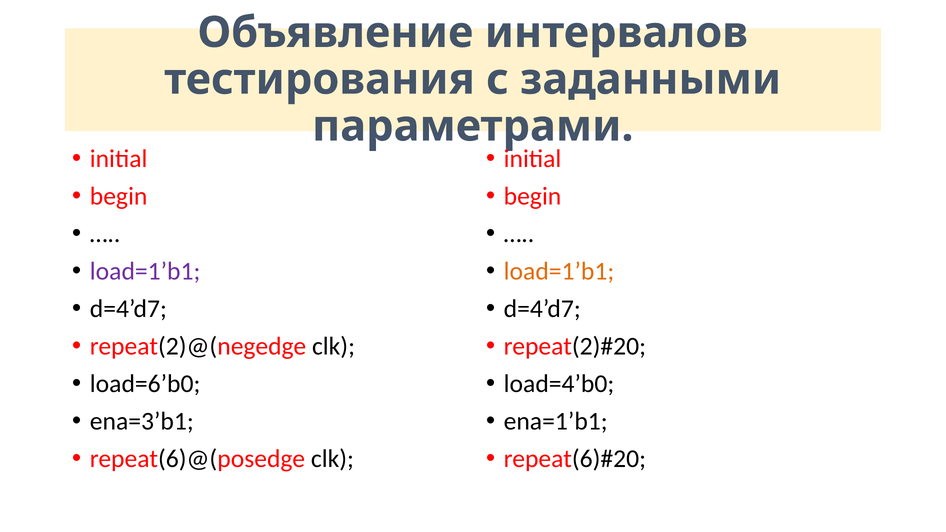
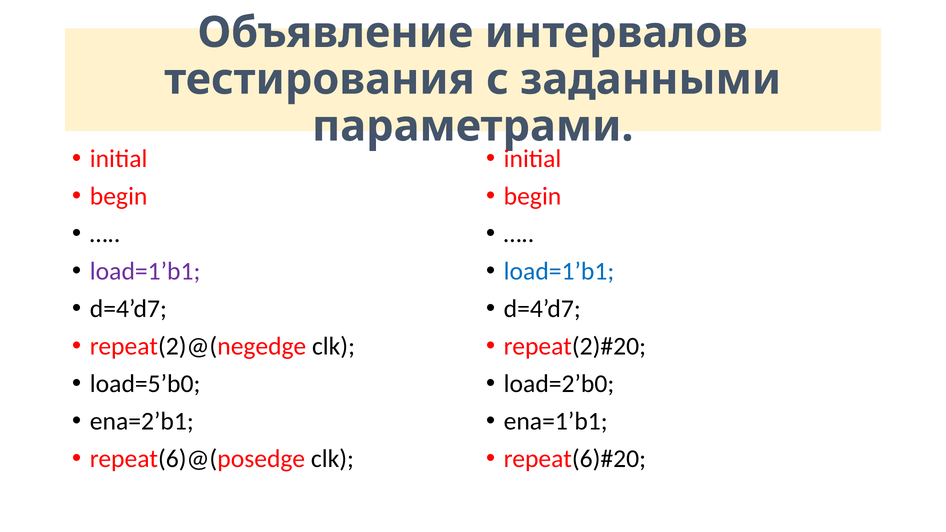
load=1’b1 colour: orange -> blue (559, 271)
load=6’b0: load=6’b0 -> load=5’b0 (145, 384)
load=4’b0: load=4’b0 -> load=2’b0 (559, 384)
ena=3’b1: ena=3’b1 -> ena=2’b1 (142, 421)
